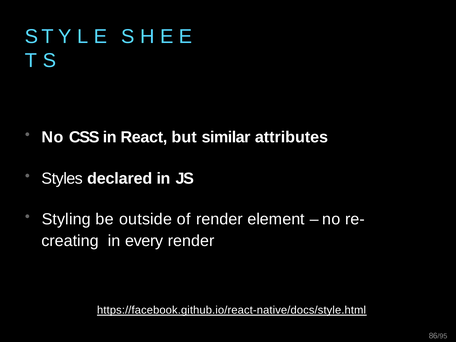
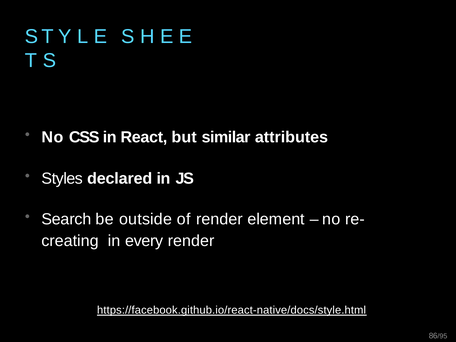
Styling: Styling -> Search (66, 219)
